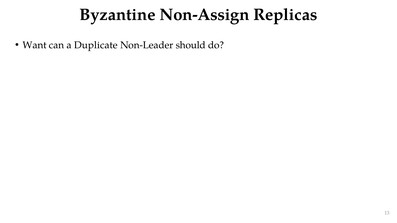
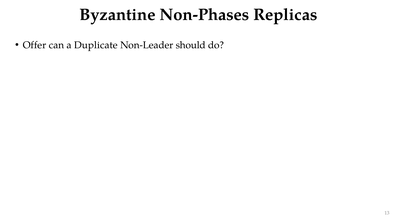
Non-Assign: Non-Assign -> Non-Phases (204, 15)
Want: Want -> Offer (35, 45)
